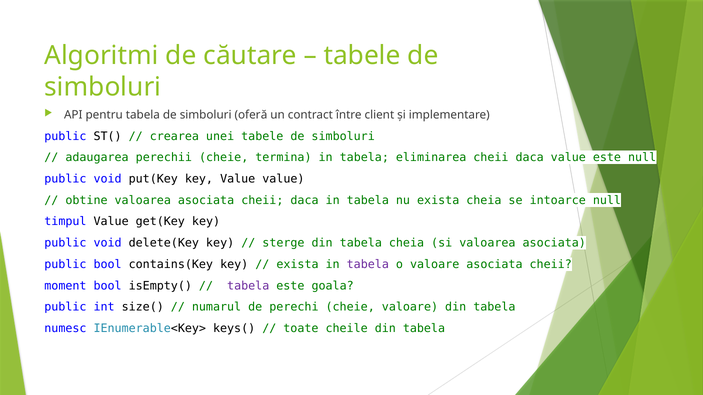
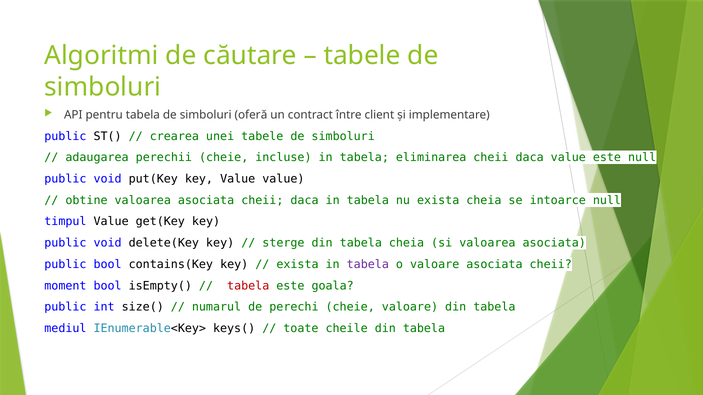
termina: termina -> incluse (283, 158)
tabela colour: purple -> red (248, 286)
numesc: numesc -> mediul (65, 329)
